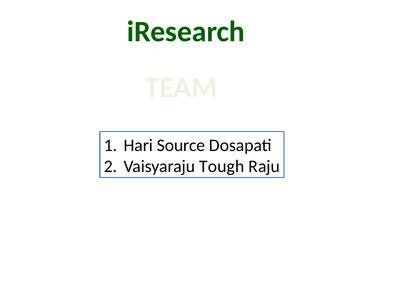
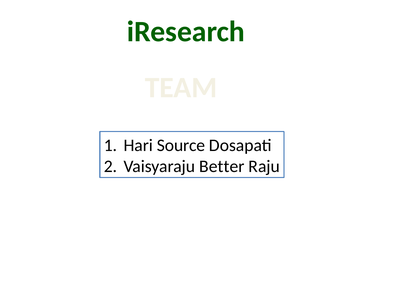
Tough: Tough -> Better (222, 166)
